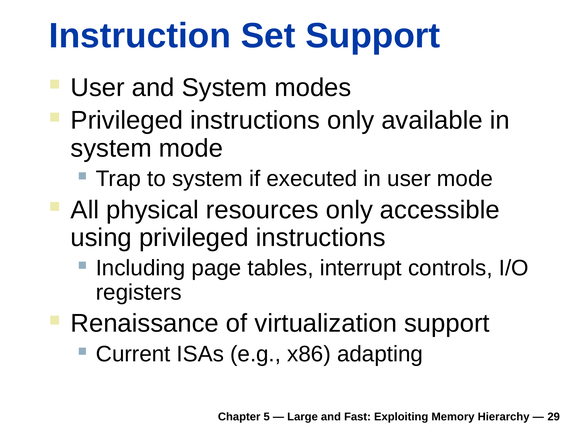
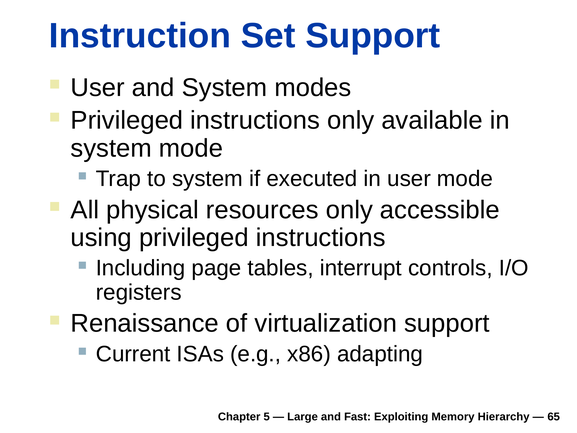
29: 29 -> 65 (554, 416)
